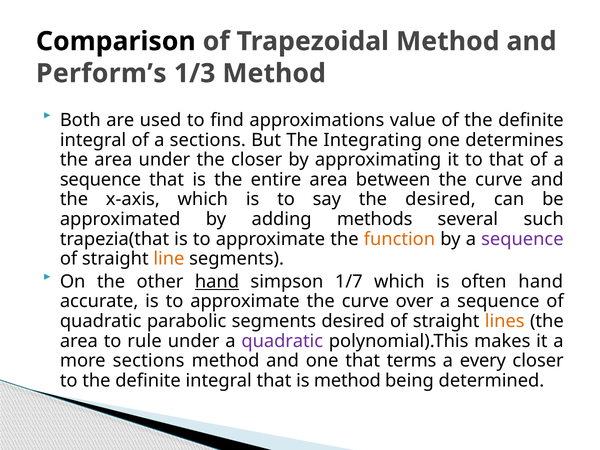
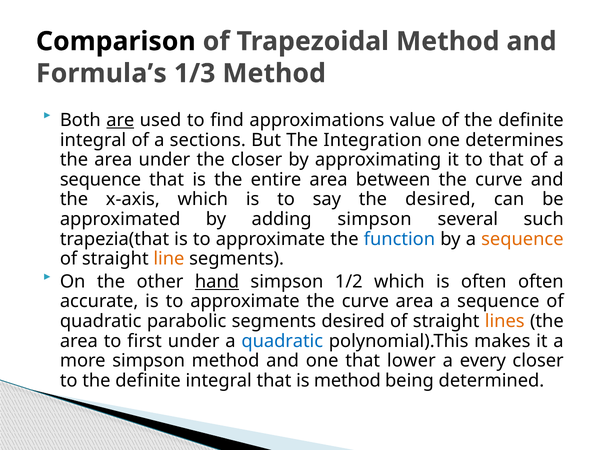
Perform’s: Perform’s -> Formula’s (101, 73)
are underline: none -> present (120, 120)
Integrating: Integrating -> Integration (373, 140)
adding methods: methods -> simpson (374, 219)
function colour: orange -> blue (399, 239)
sequence colour: purple -> orange (522, 239)
1/7: 1/7 -> 1/2 (349, 282)
often hand: hand -> often (541, 282)
curve over: over -> area (415, 301)
rule: rule -> first (145, 341)
quadratic colour: purple -> blue (282, 341)
more sections: sections -> simpson (149, 361)
terms: terms -> lower (411, 361)
